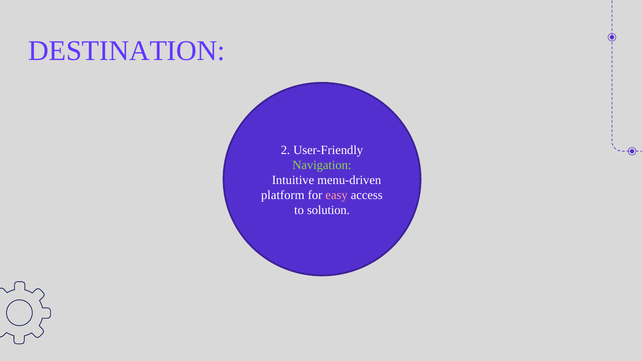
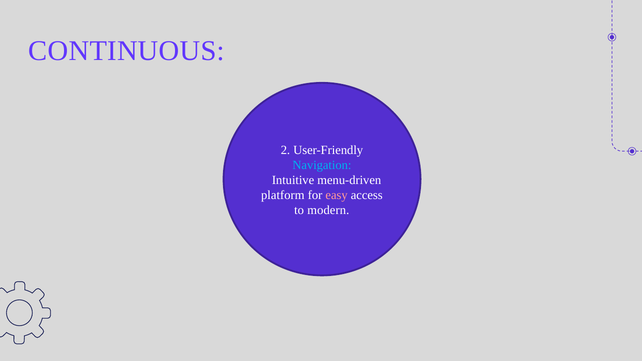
DESTINATION: DESTINATION -> CONTINUOUS (127, 51)
Navigation colour: light green -> light blue (322, 165)
solution: solution -> modern (328, 210)
